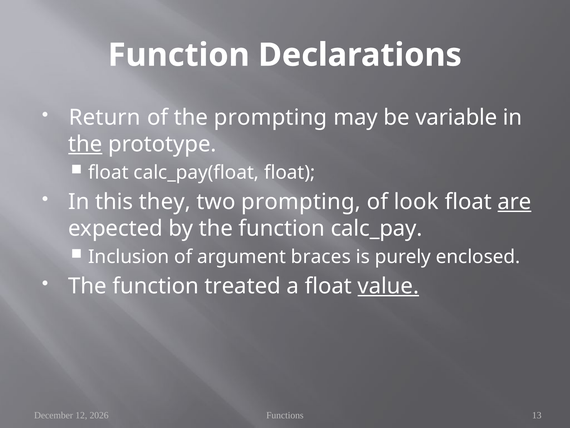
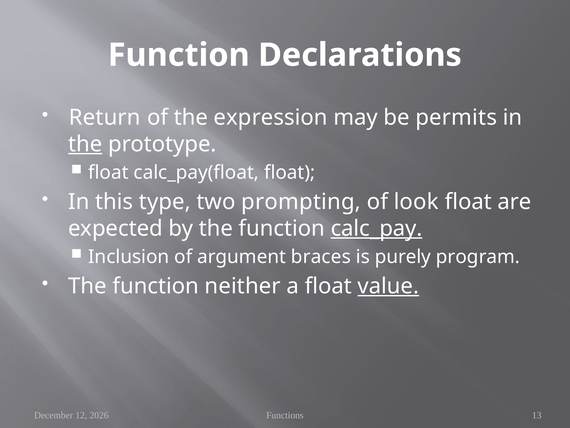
the prompting: prompting -> expression (271, 117)
variable: variable -> permits (456, 117)
they: they -> type (165, 202)
are underline: present -> none (514, 202)
calc_pay underline: none -> present (377, 228)
enclosed: enclosed -> program (478, 257)
treated: treated -> neither (243, 286)
